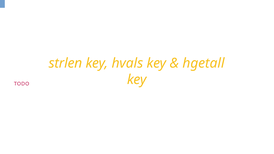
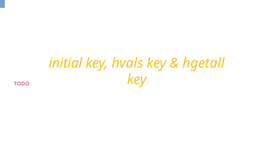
strlen: strlen -> initial (66, 63)
